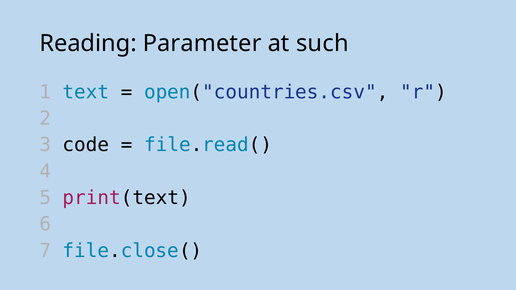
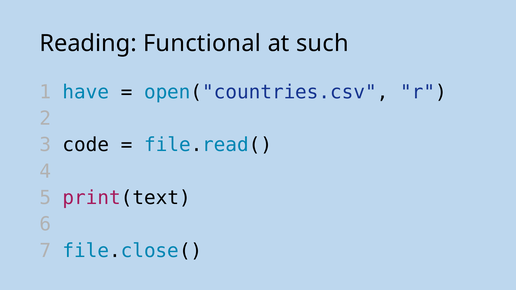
Parameter: Parameter -> Functional (202, 43)
text: text -> have (86, 92)
